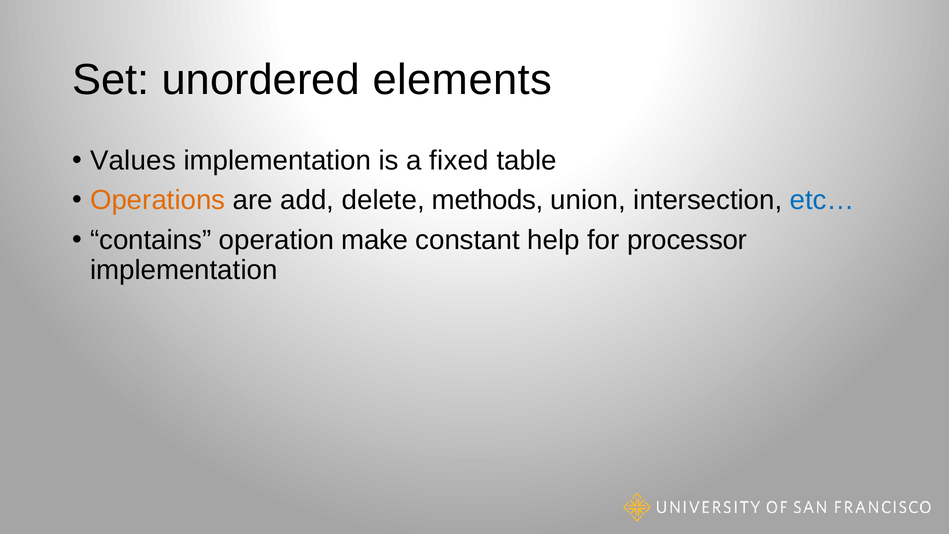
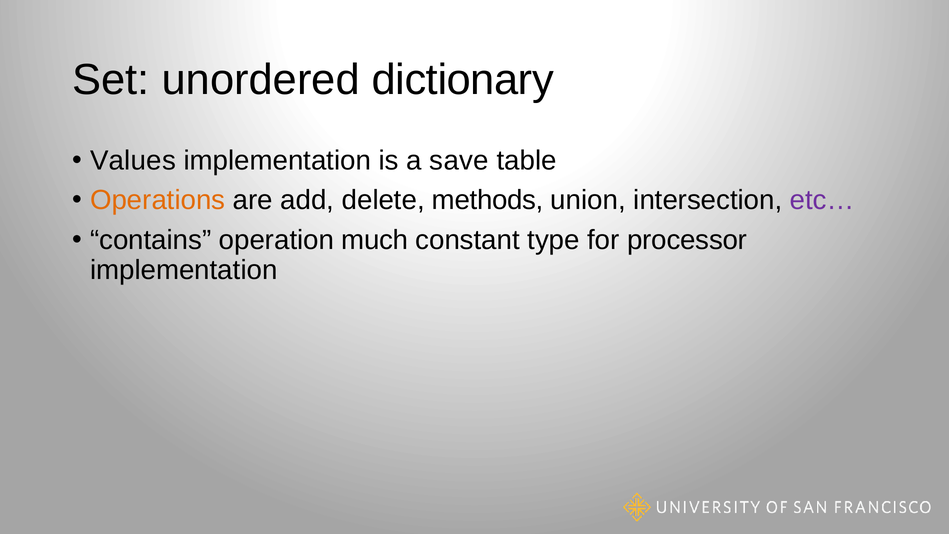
elements: elements -> dictionary (463, 80)
fixed: fixed -> save (459, 160)
etc… colour: blue -> purple (822, 200)
make: make -> much (375, 240)
help: help -> type (553, 240)
